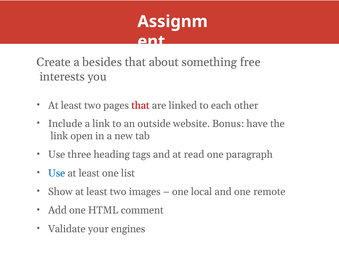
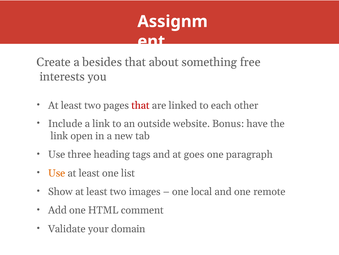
read: read -> goes (194, 154)
Use colour: blue -> orange (57, 173)
engines: engines -> domain (128, 228)
